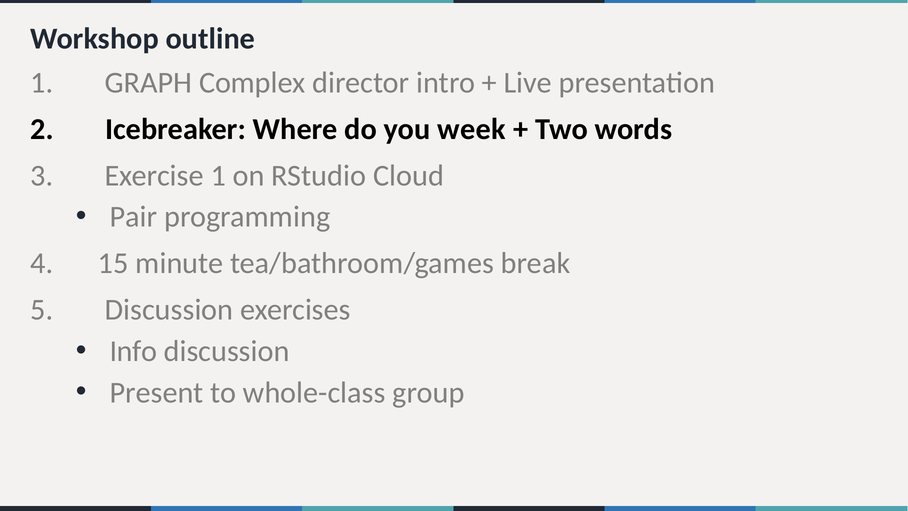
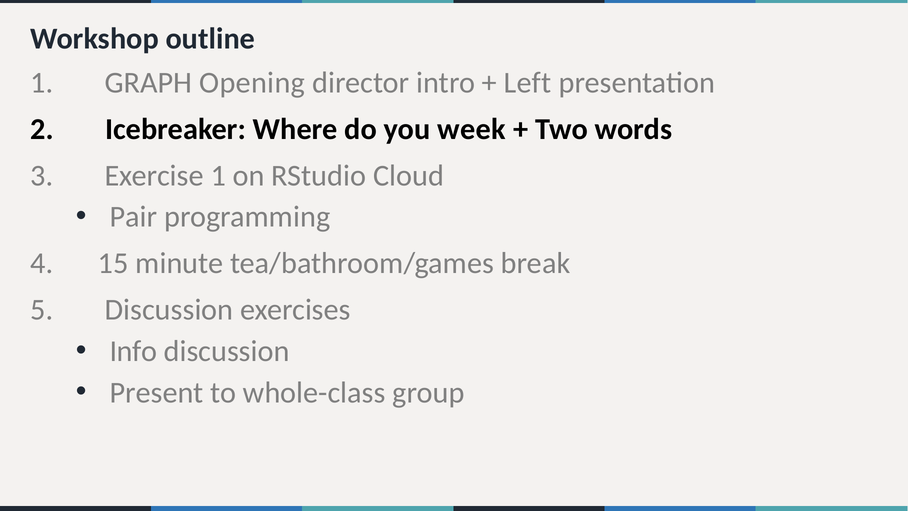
Complex: Complex -> Opening (252, 83)
Live: Live -> Left (528, 83)
